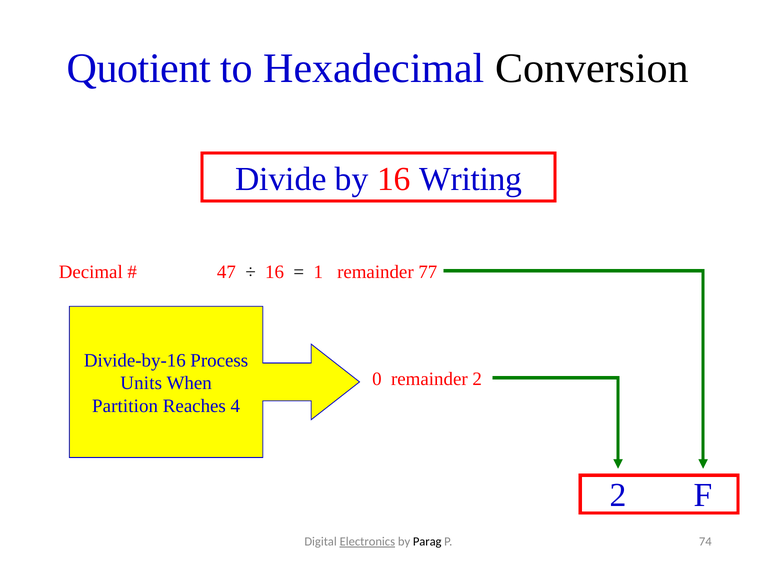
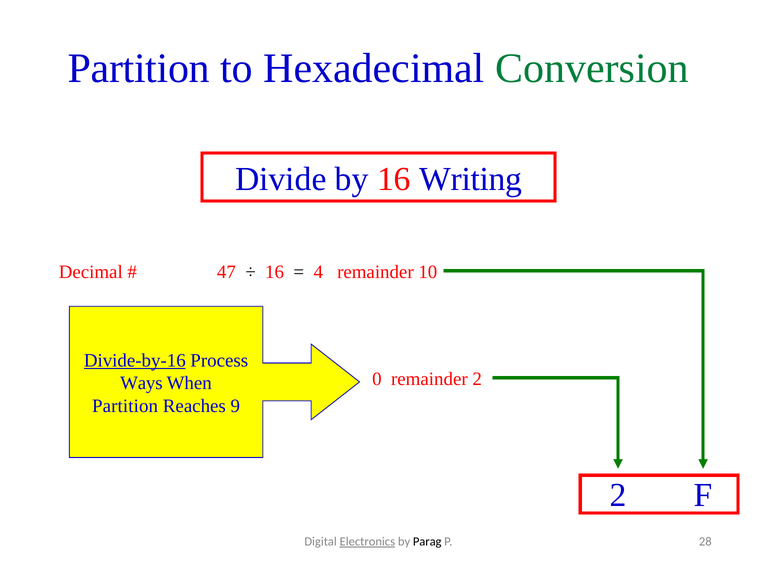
Quotient: Quotient -> Partition (139, 68)
Conversion colour: black -> green (592, 68)
1: 1 -> 4 (318, 272)
77: 77 -> 10 (428, 272)
Divide-by-16 underline: none -> present (135, 361)
Units: Units -> Ways (141, 384)
4: 4 -> 9 (235, 406)
74: 74 -> 28 (705, 542)
